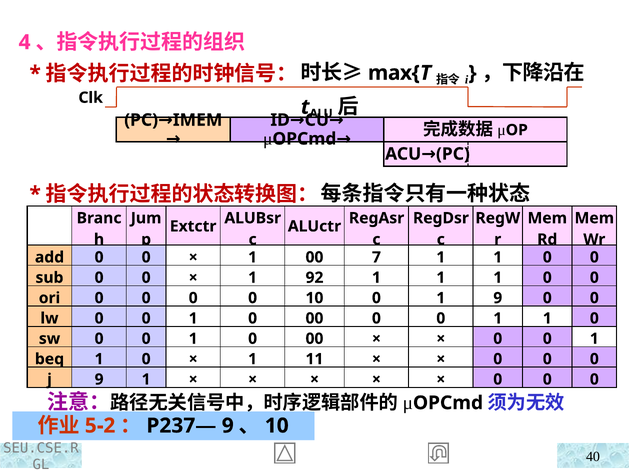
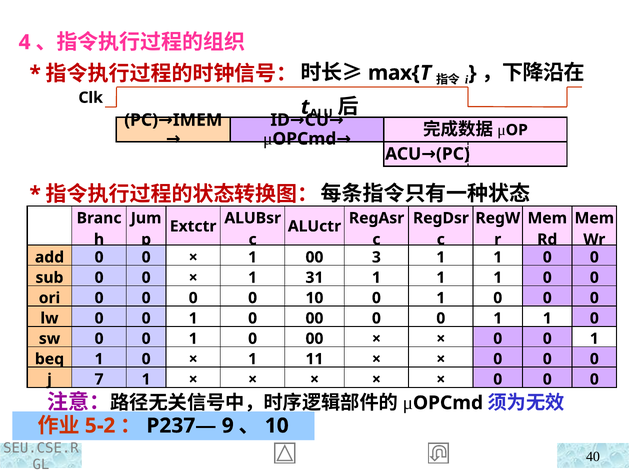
7: 7 -> 3 (376, 258)
92: 92 -> 31 (314, 278)
10 0 1 9: 9 -> 0 (498, 298)
j 9: 9 -> 7 (99, 380)
